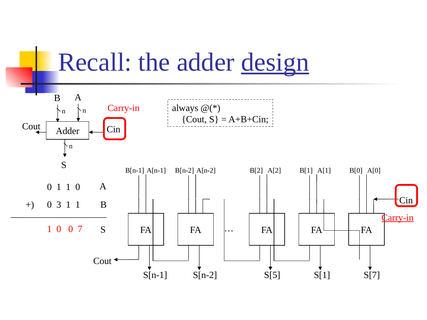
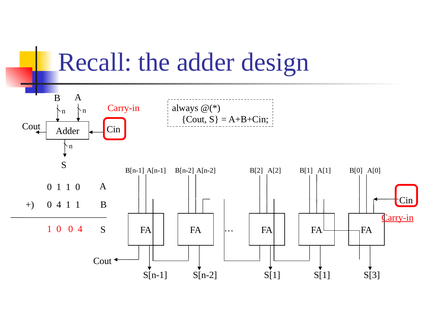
design underline: present -> none (275, 62)
3: 3 -> 4 (59, 205)
7: 7 -> 4 (80, 229)
S[5: S[5 -> S[1 (272, 275)
S[7: S[7 -> S[3 (372, 275)
